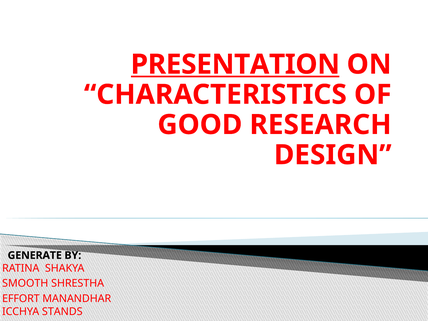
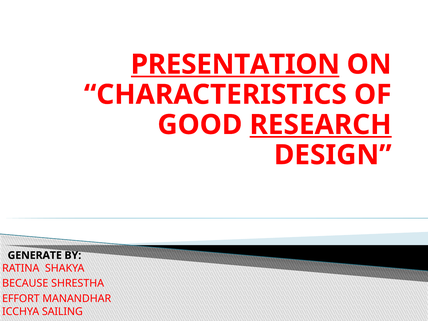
RESEARCH underline: none -> present (321, 125)
SMOOTH: SMOOTH -> BECAUSE (25, 283)
STANDS: STANDS -> SAILING (62, 311)
